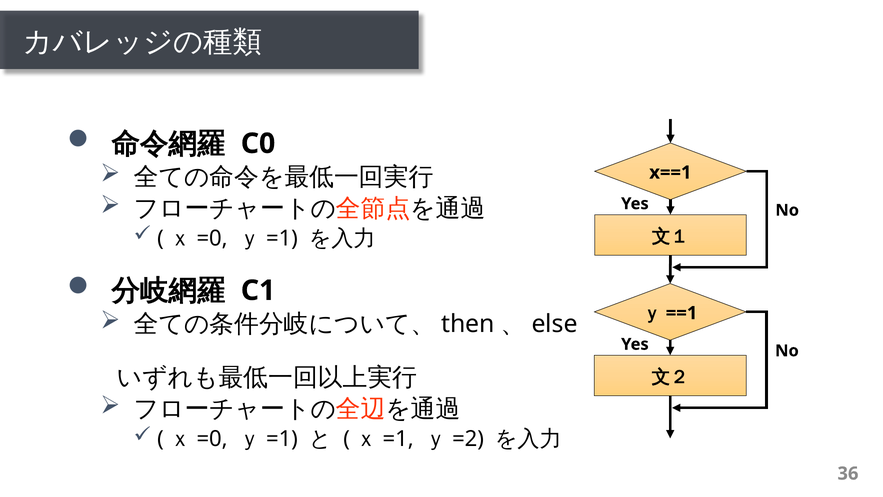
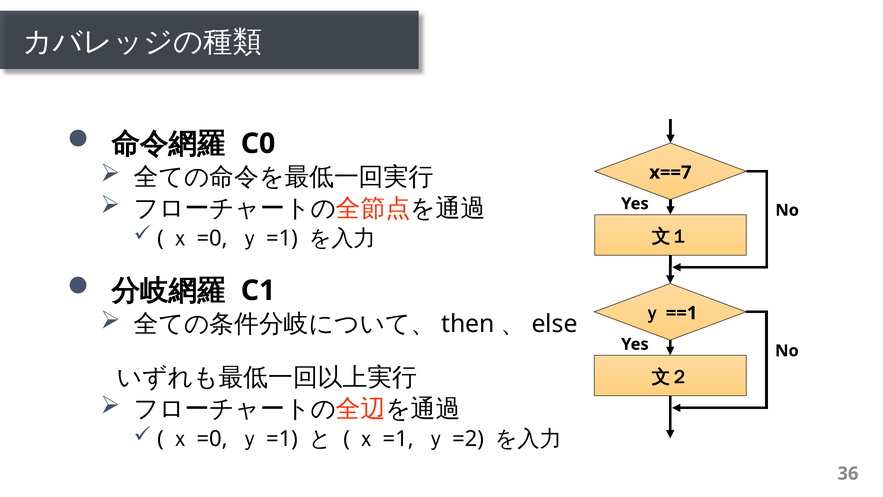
x==1: x==1 -> x==7 (670, 172)
